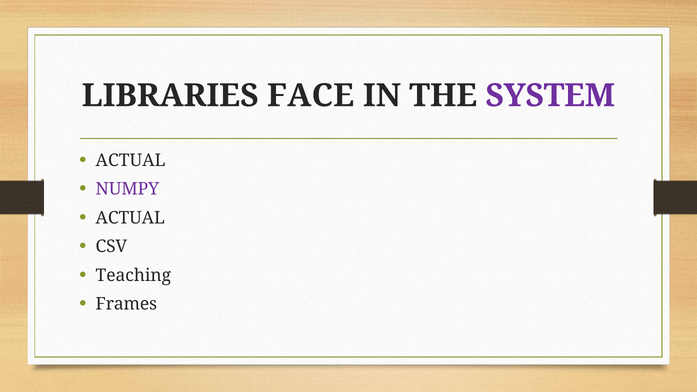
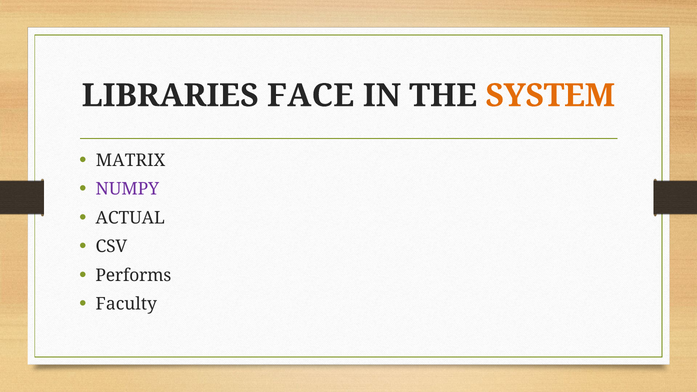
SYSTEM colour: purple -> orange (550, 96)
ACTUAL: ACTUAL -> MATRIX (131, 160)
Teaching: Teaching -> Performs (133, 275)
Frames: Frames -> Faculty (126, 304)
